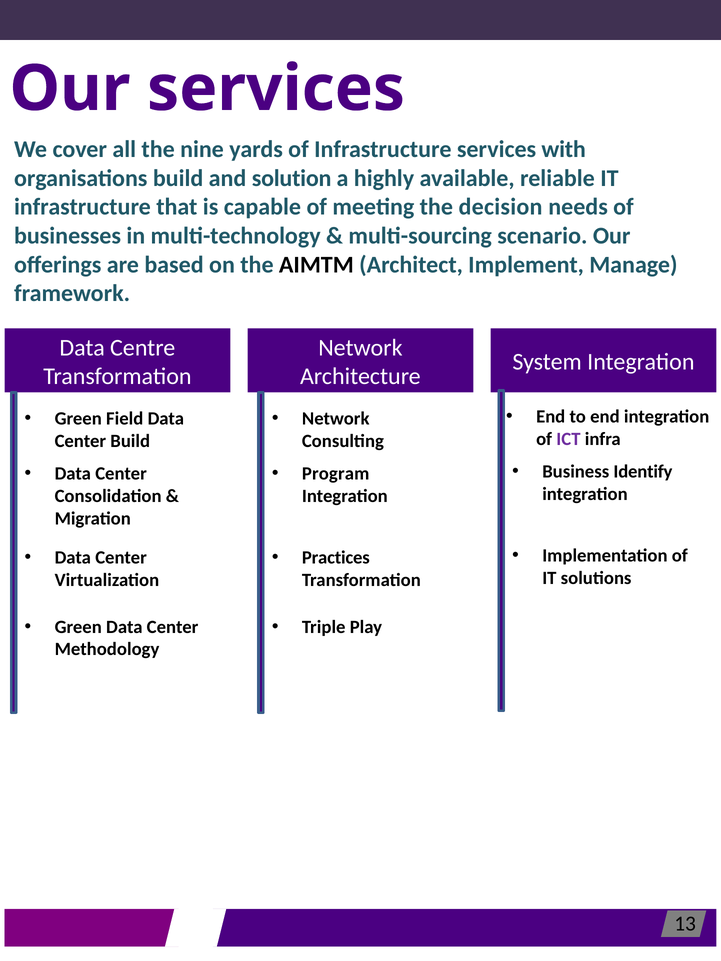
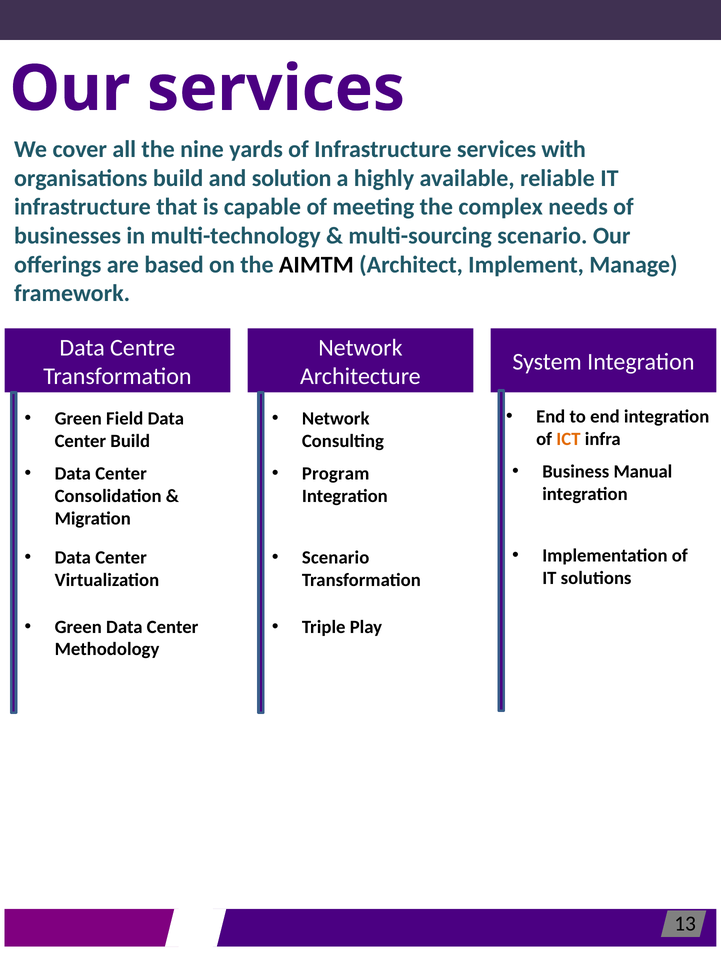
decision: decision -> complex (501, 207)
ICT colour: purple -> orange (568, 439)
Identify: Identify -> Manual (643, 472)
Practices: Practices -> Scenario (336, 558)
